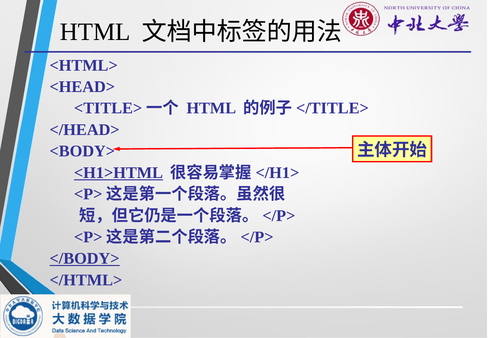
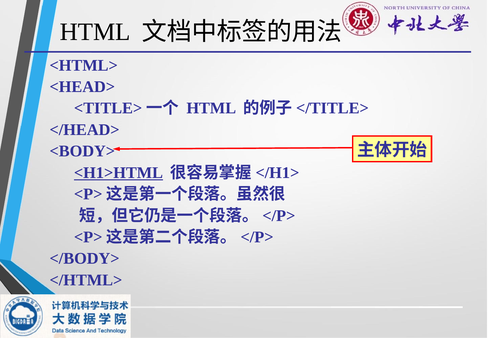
</BODY> underline: present -> none (85, 258)
